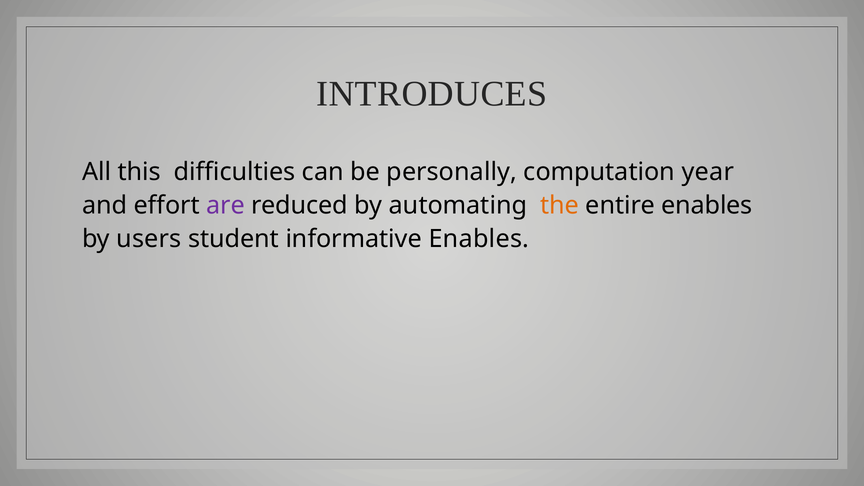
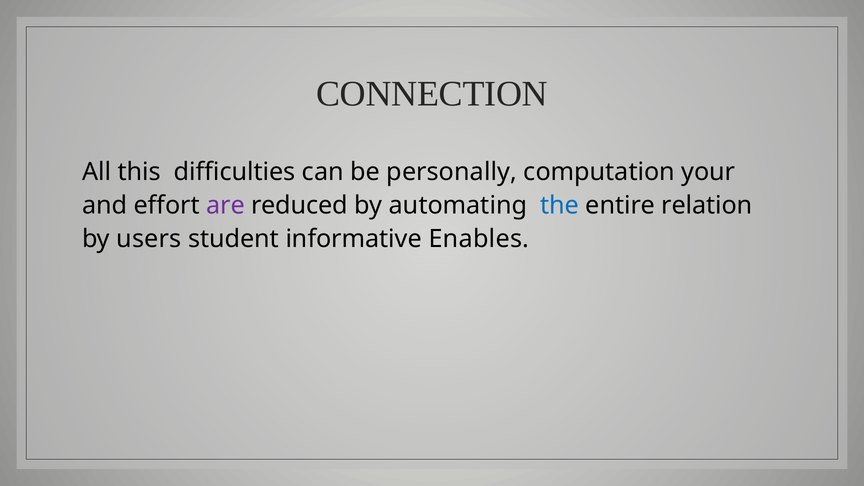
INTRODUCES: INTRODUCES -> CONNECTION (432, 94)
year: year -> your (708, 172)
the colour: orange -> blue (559, 205)
entire enables: enables -> relation (707, 205)
